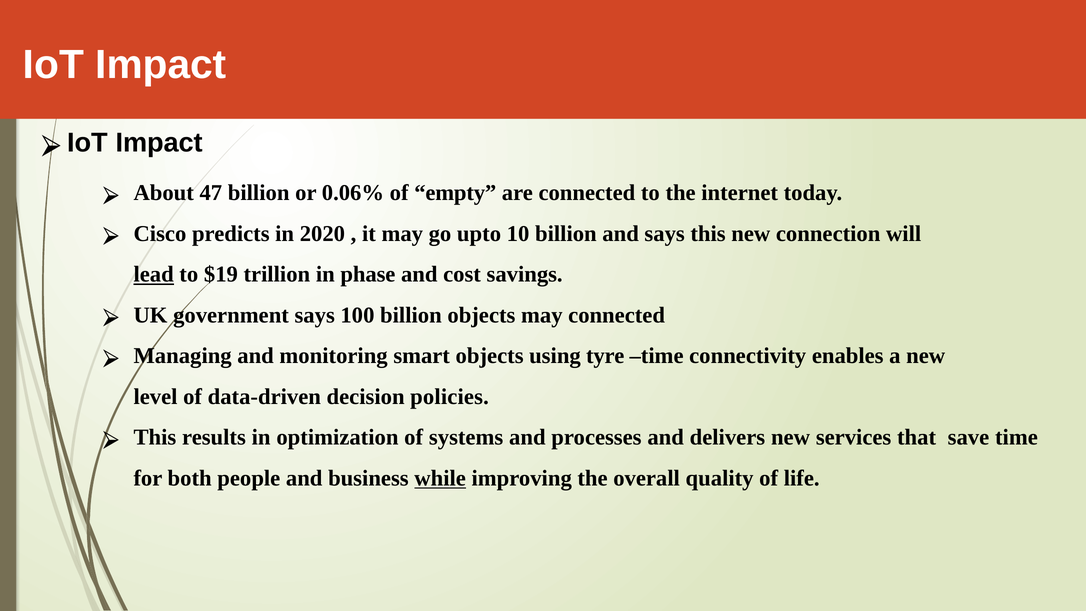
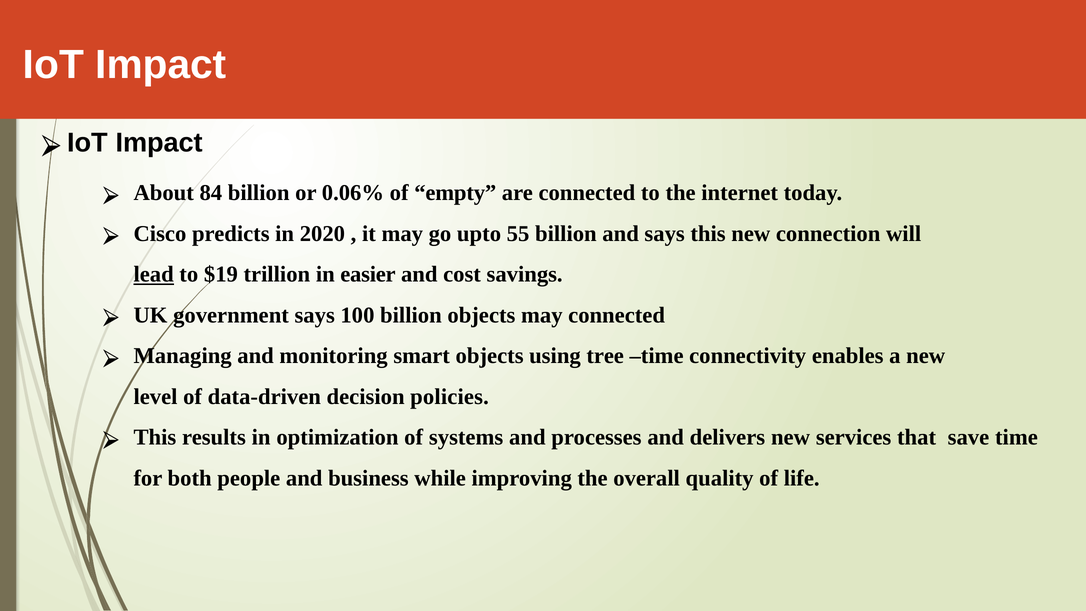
47: 47 -> 84 (211, 193)
10: 10 -> 55 (518, 234)
phase: phase -> easier (368, 274)
tyre: tyre -> tree (605, 356)
while underline: present -> none (440, 478)
